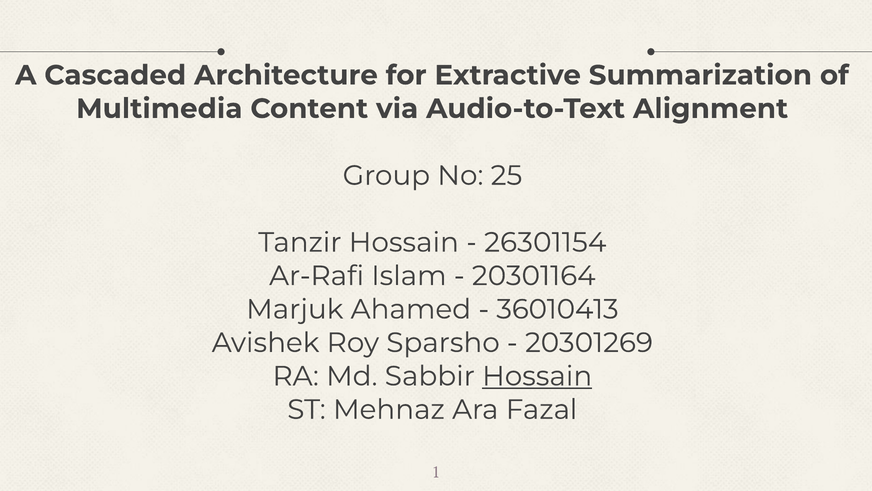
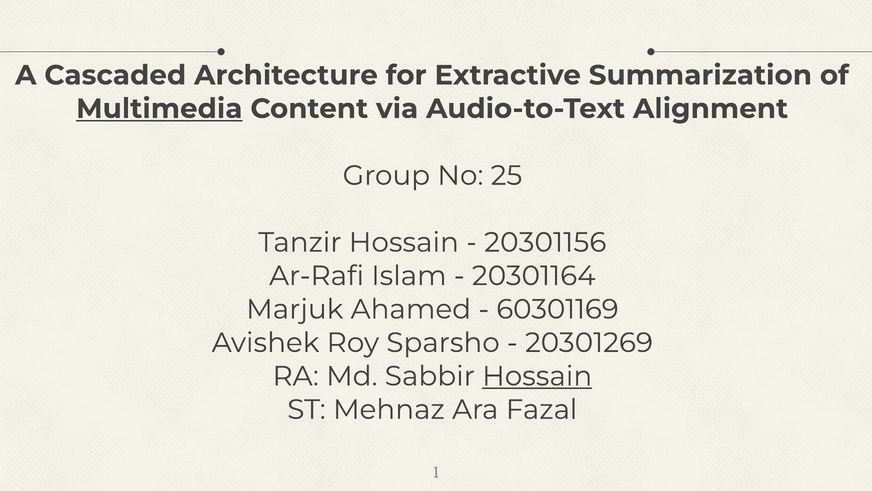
Multimedia underline: none -> present (159, 109)
26301154: 26301154 -> 20301156 (545, 242)
36010413: 36010413 -> 60301169 (557, 309)
